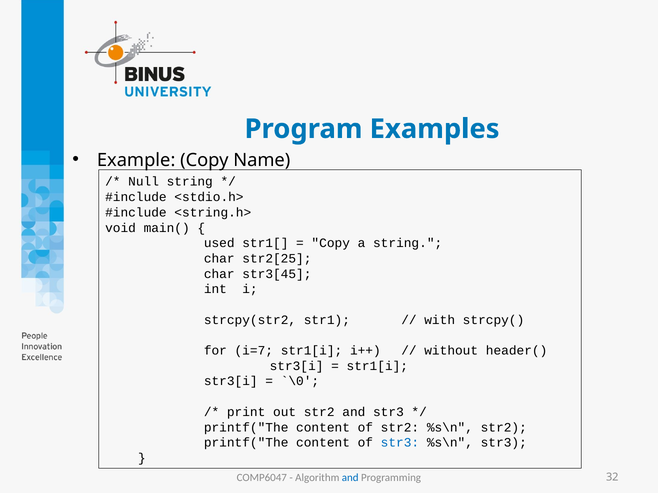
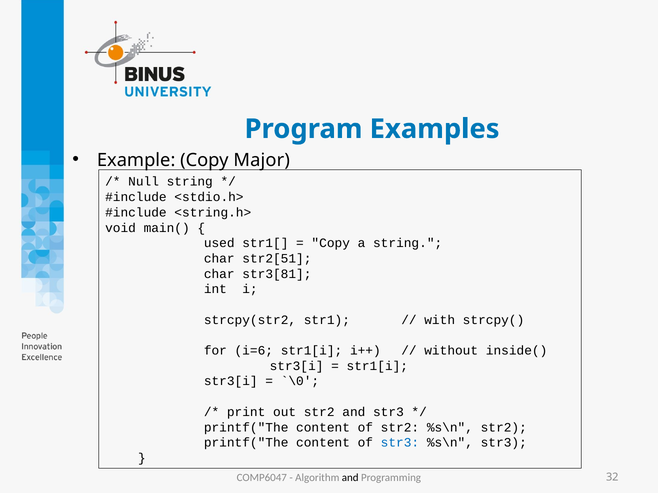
Name: Name -> Major (262, 160)
str2[25: str2[25 -> str2[51 (277, 259)
str3[45: str3[45 -> str3[81 (277, 274)
i=7: i=7 -> i=6 (254, 351)
header(: header( -> inside( (517, 351)
and colour: blue -> black (350, 478)
